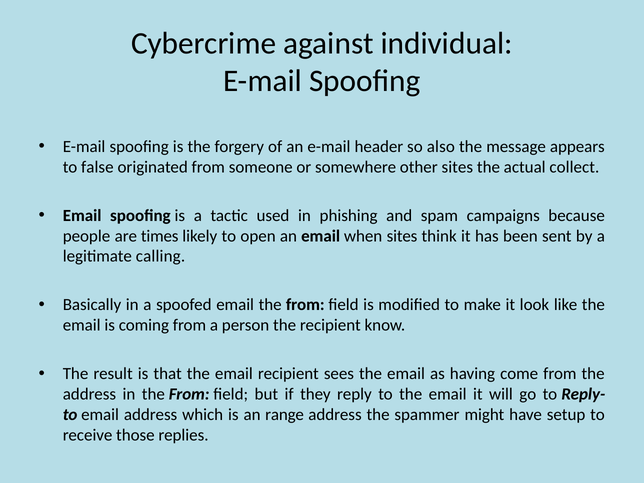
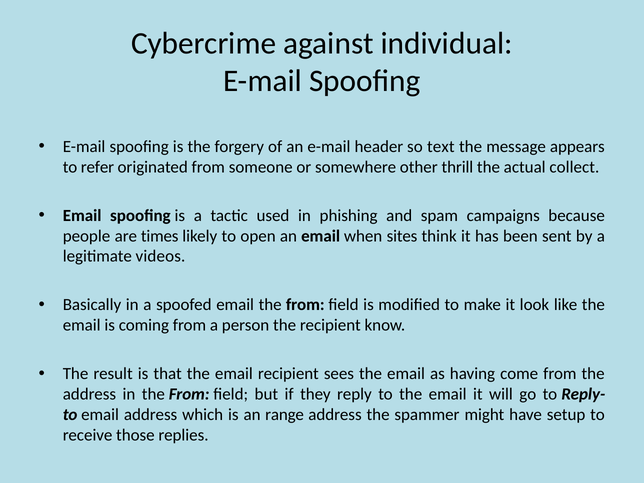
also: also -> text (441, 147)
false: false -> refer (97, 167)
other sites: sites -> thrill (457, 167)
calling: calling -> videos (160, 256)
